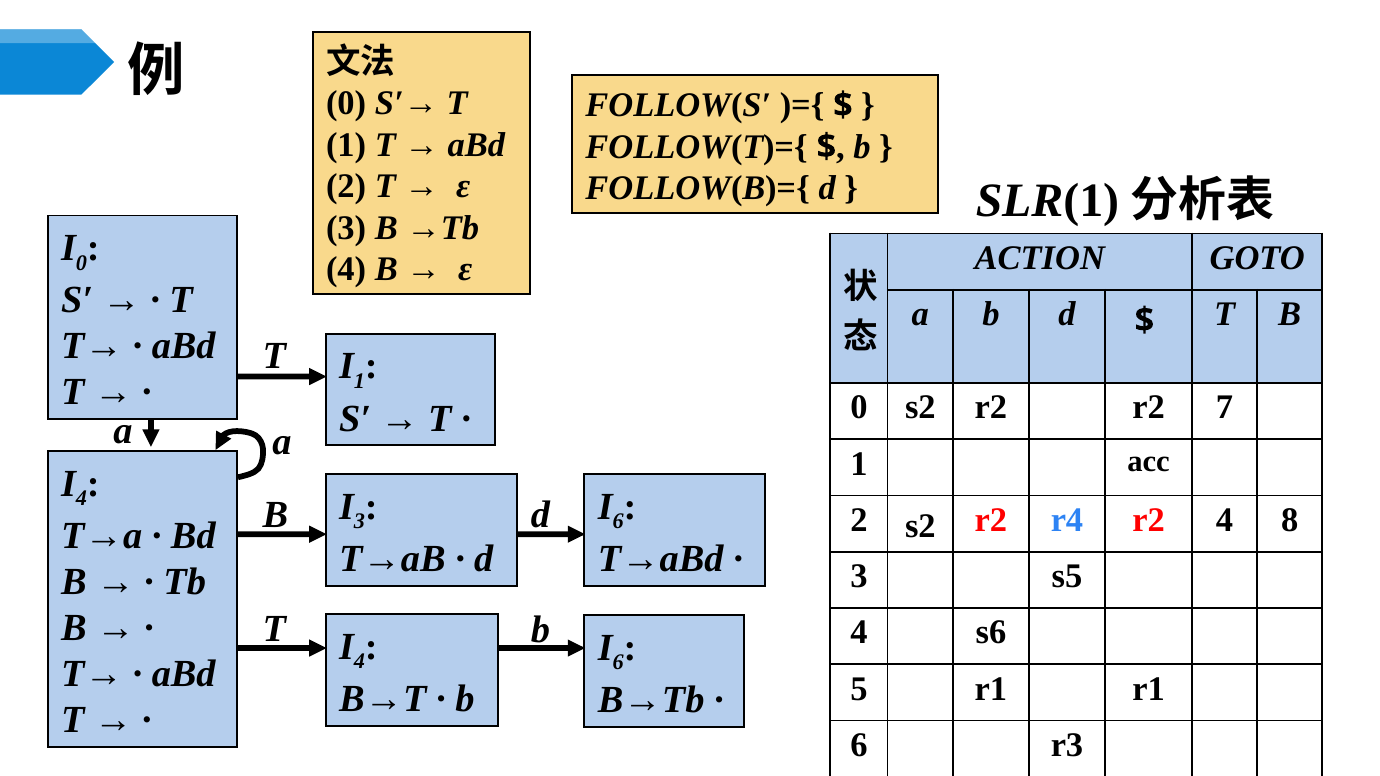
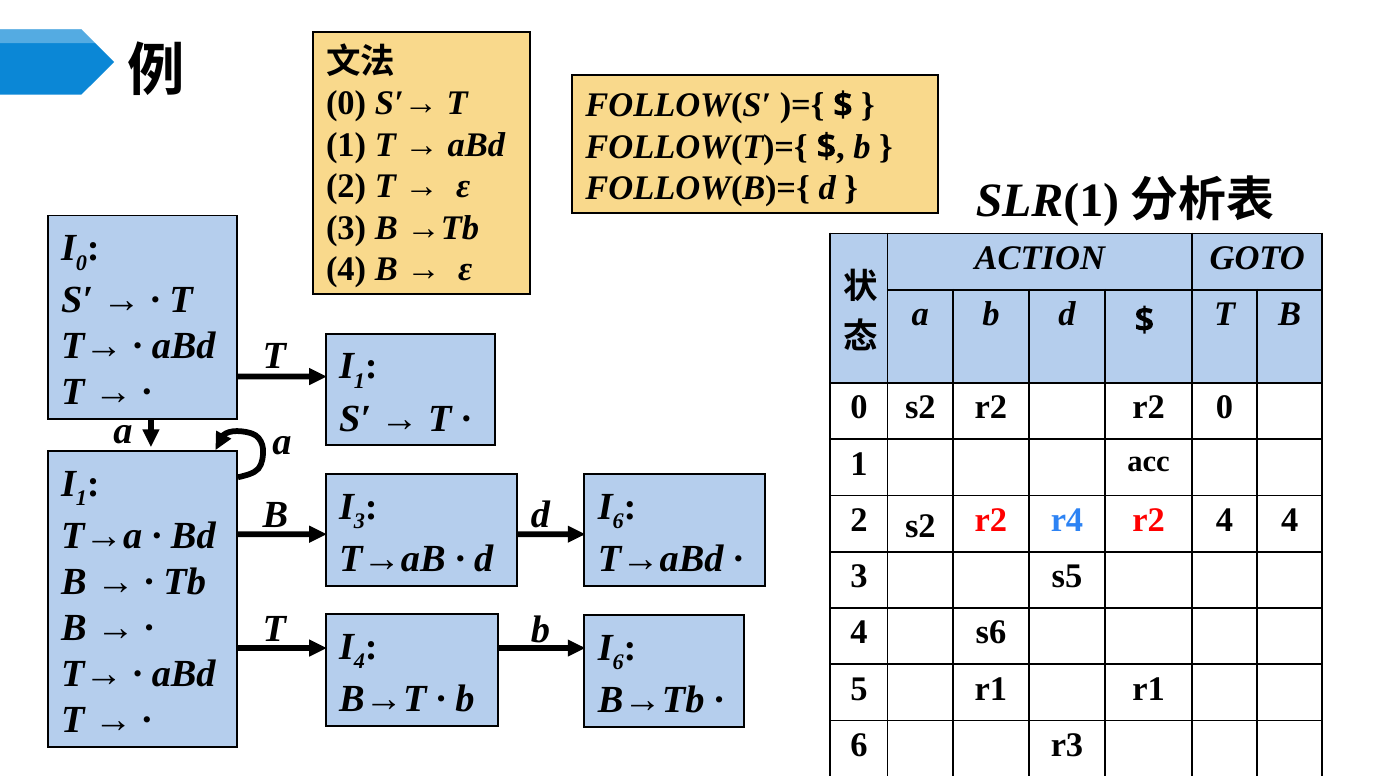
r2 7: 7 -> 0 (1225, 408)
4: 4 -> 1 (81, 499)
4 8: 8 -> 4 (1290, 520)
